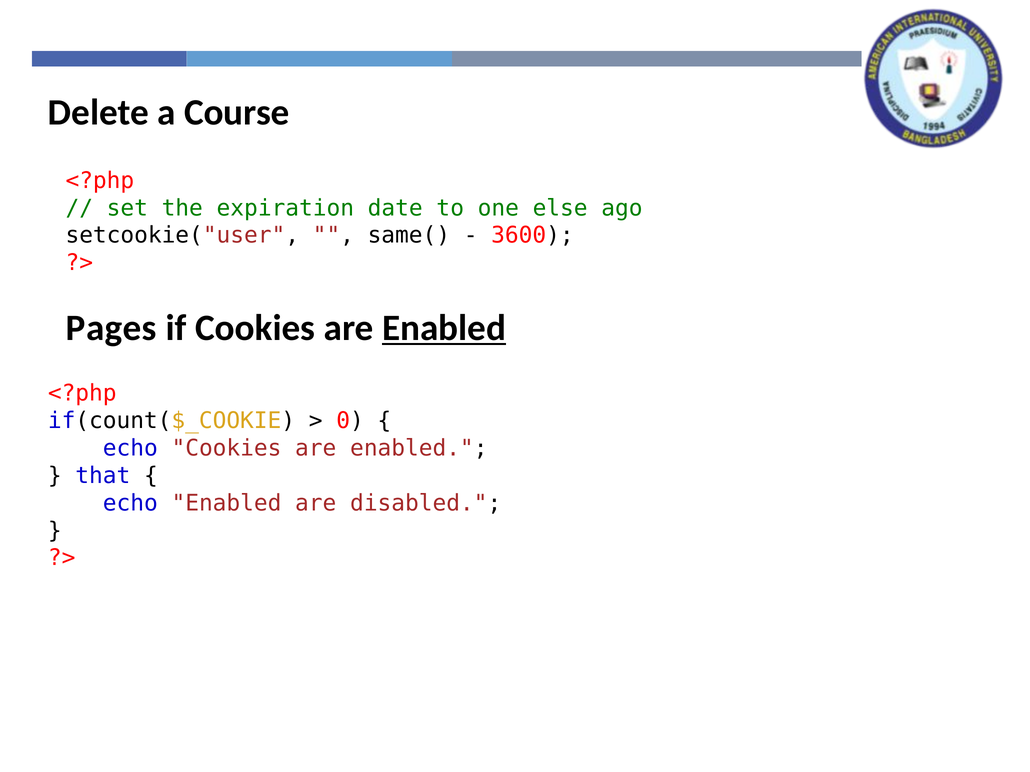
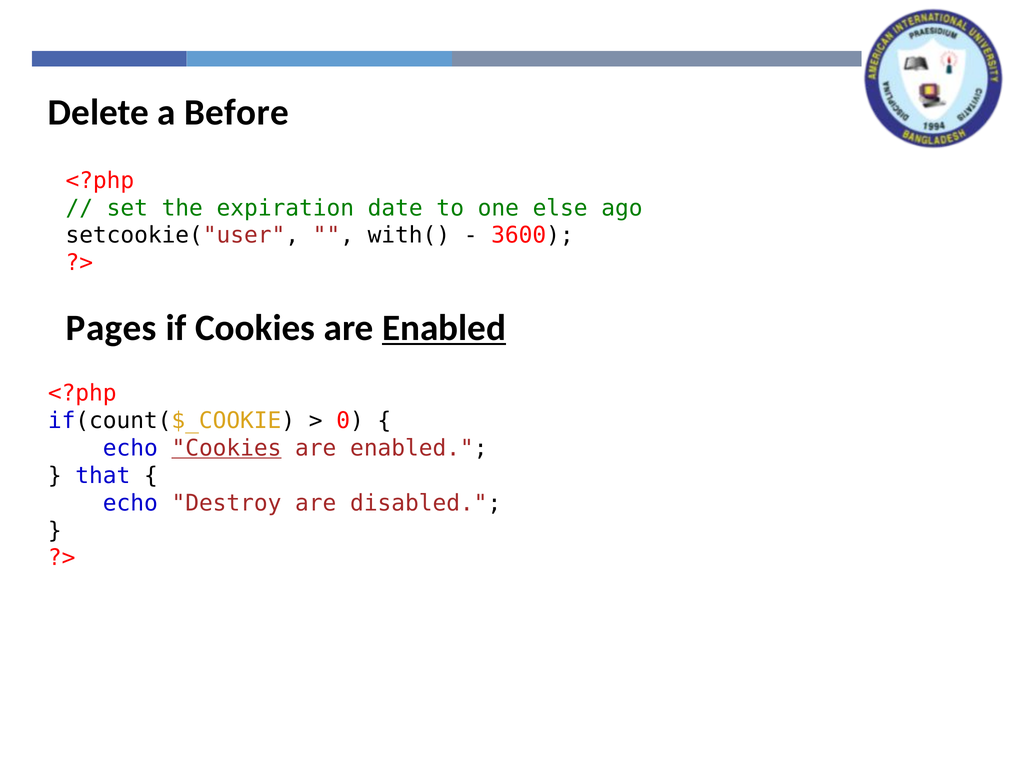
Course: Course -> Before (237, 112)
same(: same( -> with( (409, 236)
Cookies underline: none -> present (226, 448)
echo Enabled: Enabled -> Destroy (226, 503)
